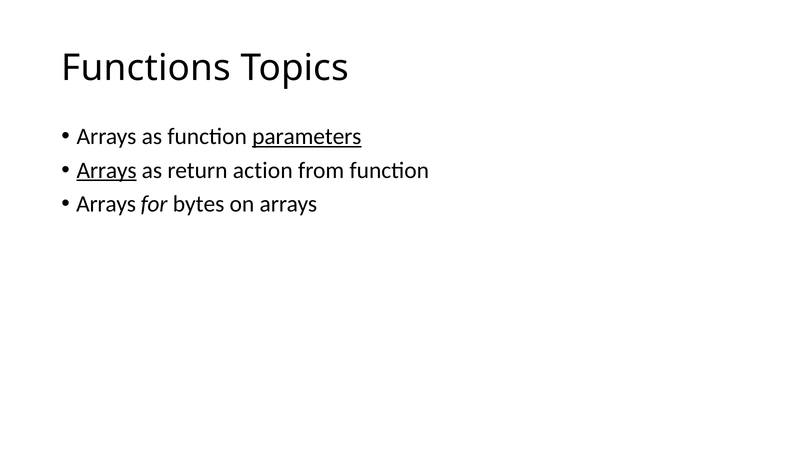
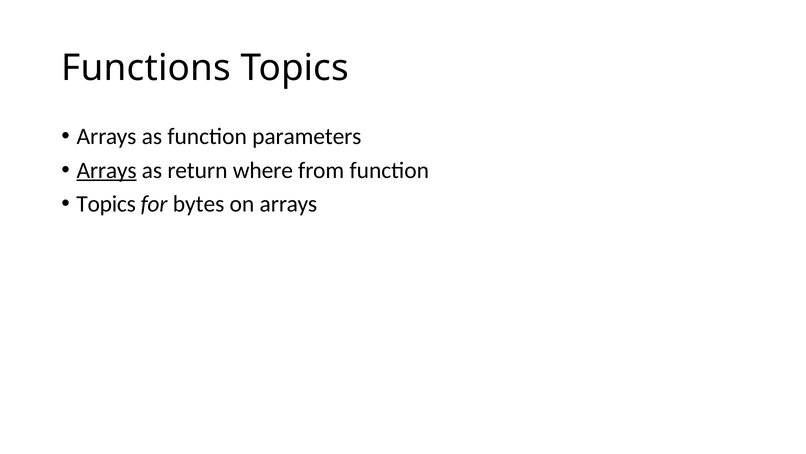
parameters underline: present -> none (307, 136)
action: action -> where (263, 170)
Arrays: Arrays -> Topics (106, 204)
